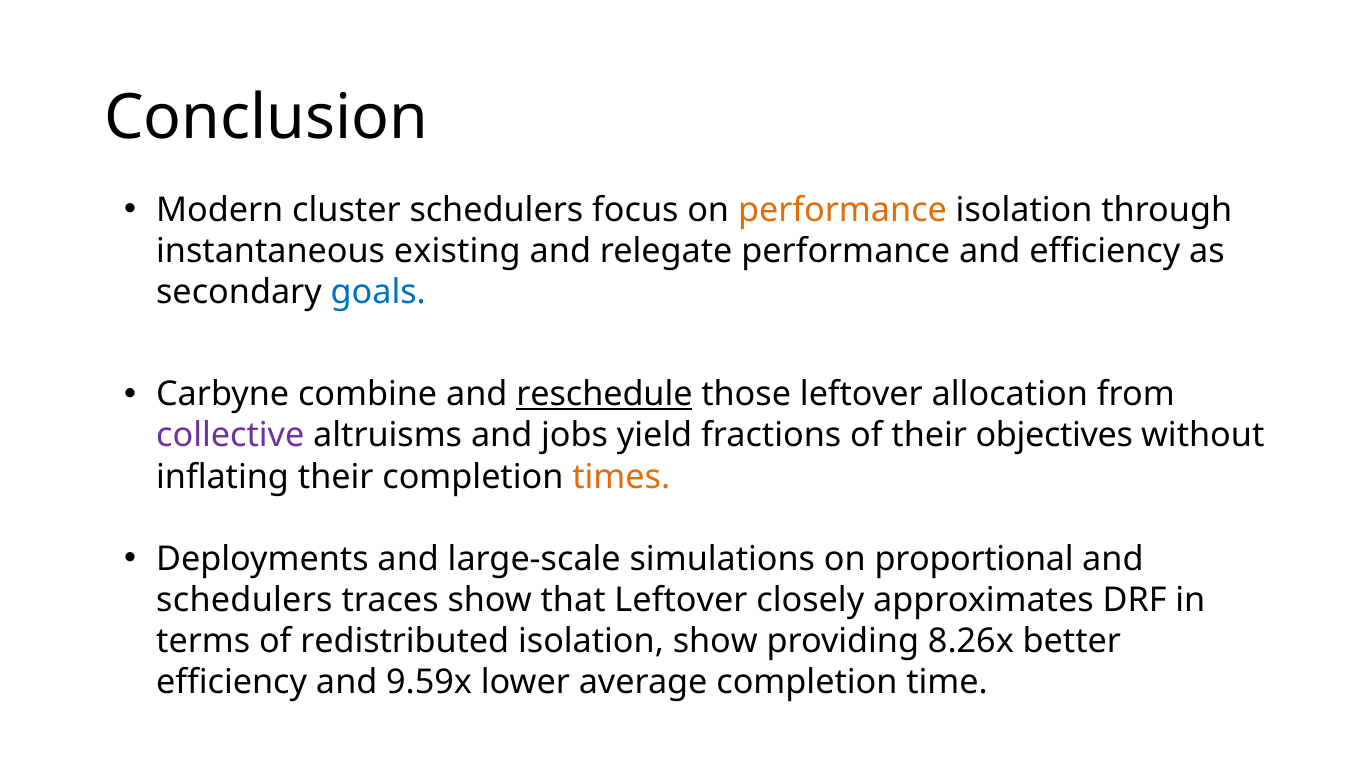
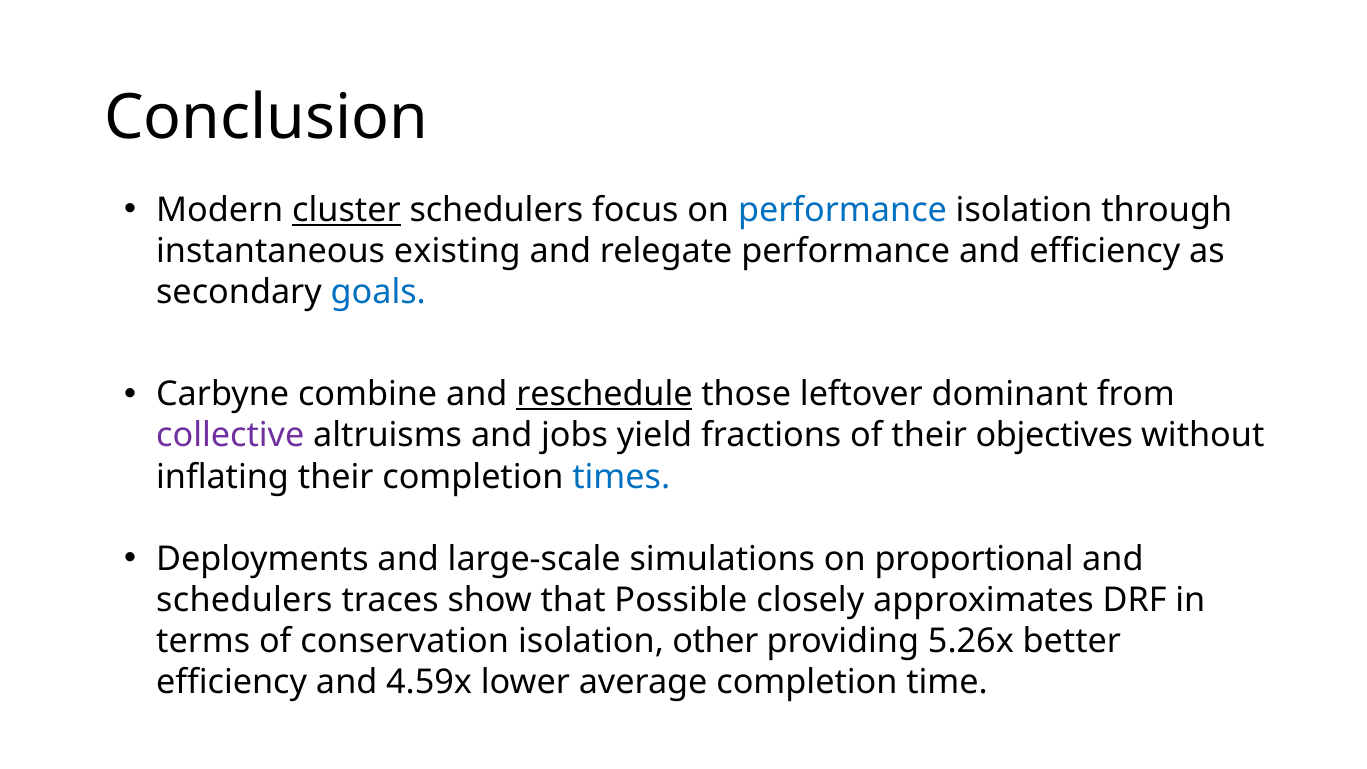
cluster underline: none -> present (346, 210)
performance colour: orange -> blue (842, 210)
allocation: allocation -> dominant (1010, 395)
times colour: orange -> blue (621, 477)
that Leftover: Leftover -> Possible (681, 600)
redistributed: redistributed -> conservation (405, 641)
isolation show: show -> other (715, 641)
8.26x: 8.26x -> 5.26x (971, 641)
9.59x: 9.59x -> 4.59x (429, 682)
